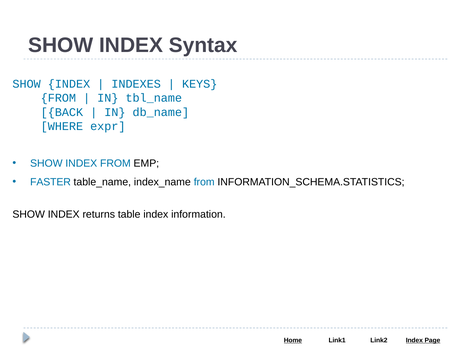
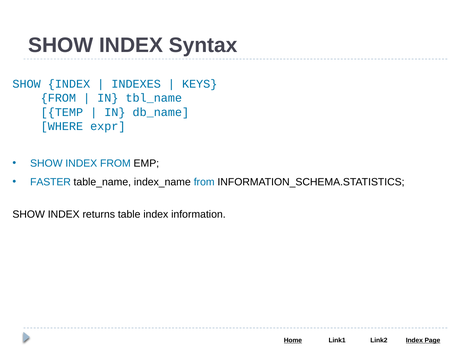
BACK: BACK -> TEMP (62, 112)
